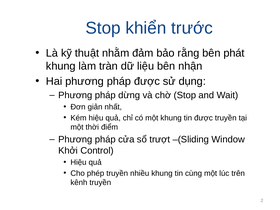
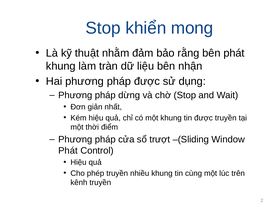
trước: trước -> mong (192, 28)
Khởi: Khởi -> Phát (68, 151)
